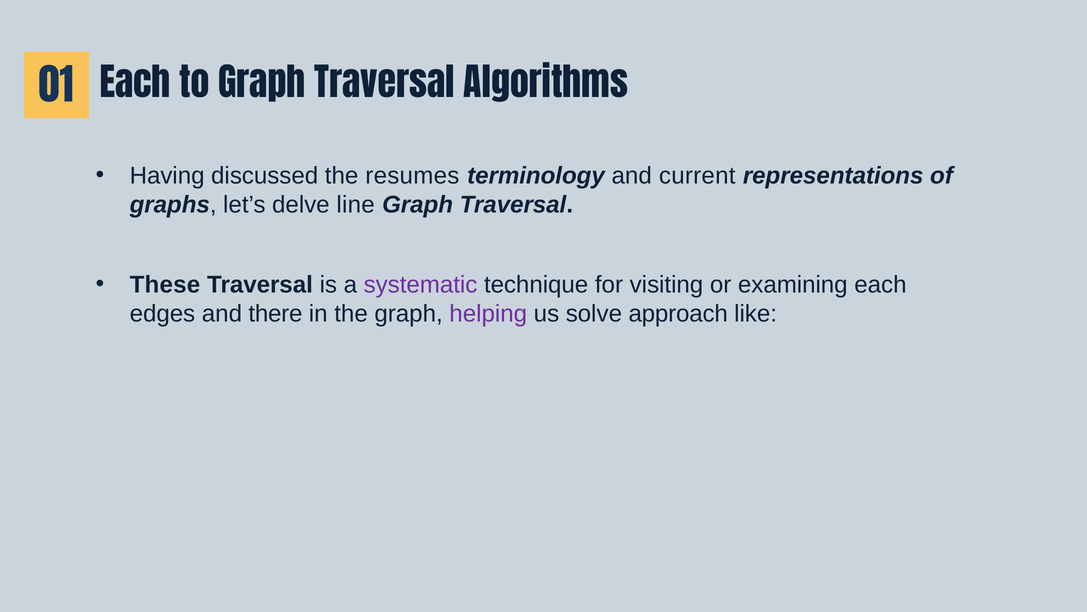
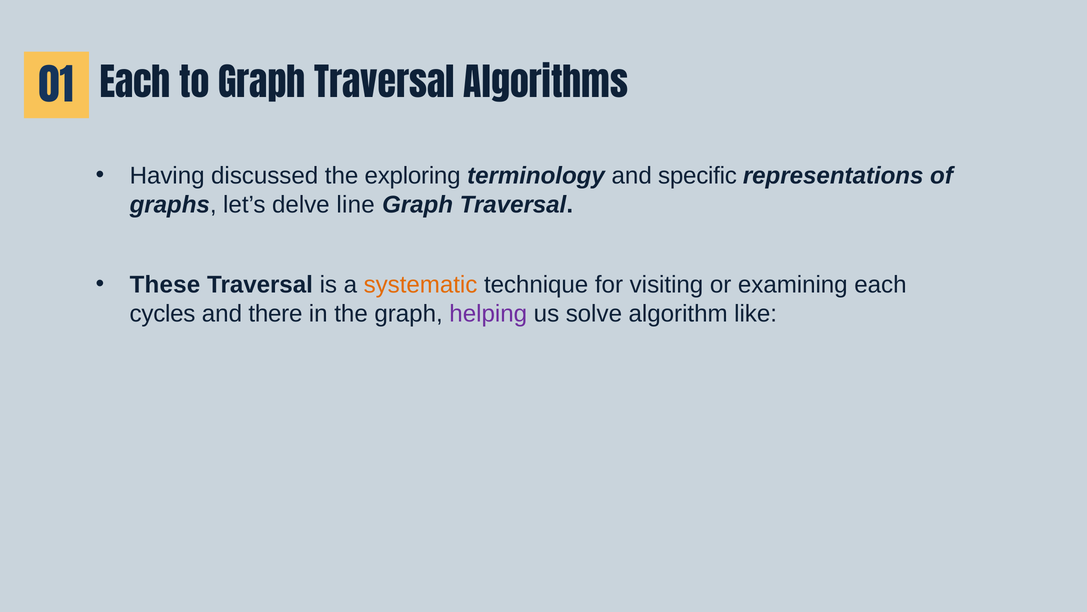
resumes: resumes -> exploring (413, 176)
current: current -> specific (697, 176)
systematic colour: purple -> orange (420, 285)
edges: edges -> cycles (163, 314)
approach: approach -> algorithm (678, 314)
